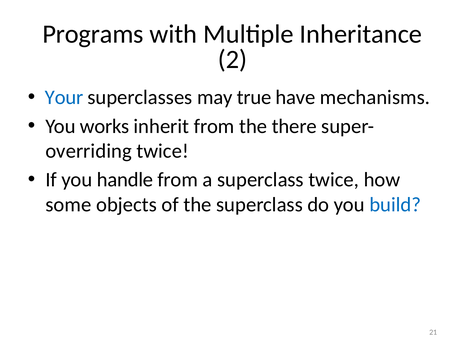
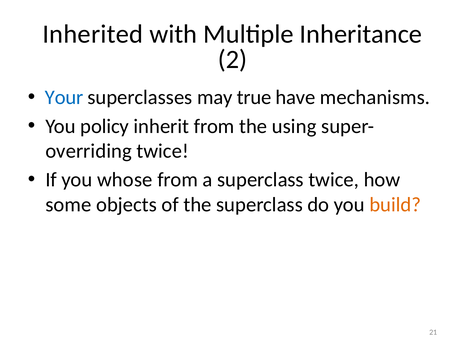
Programs: Programs -> Inherited (93, 34)
works: works -> policy (105, 126)
there: there -> using (294, 126)
handle: handle -> whose (125, 180)
build colour: blue -> orange (395, 205)
